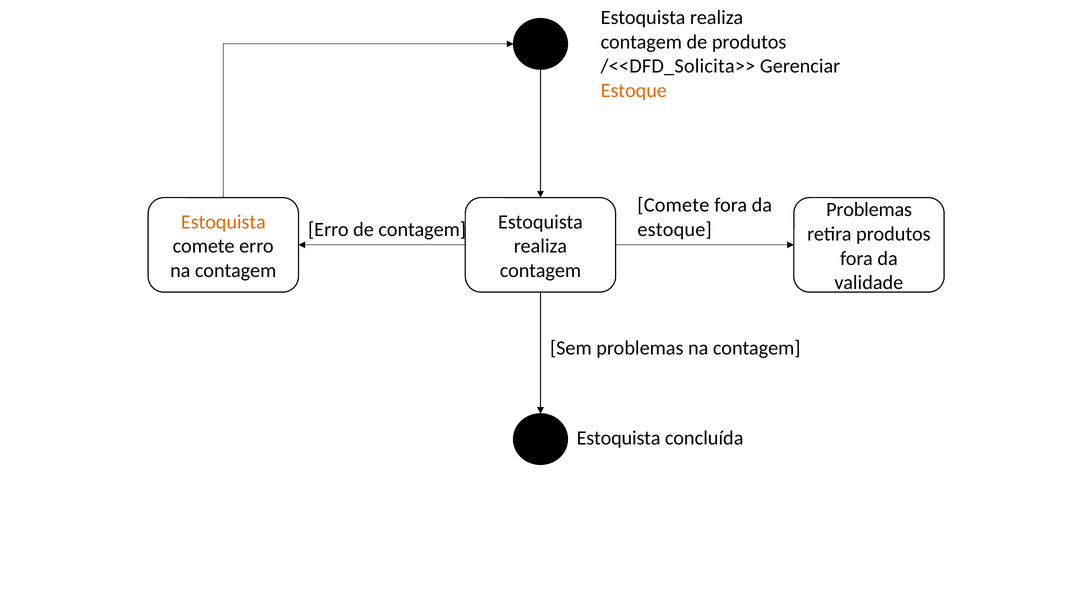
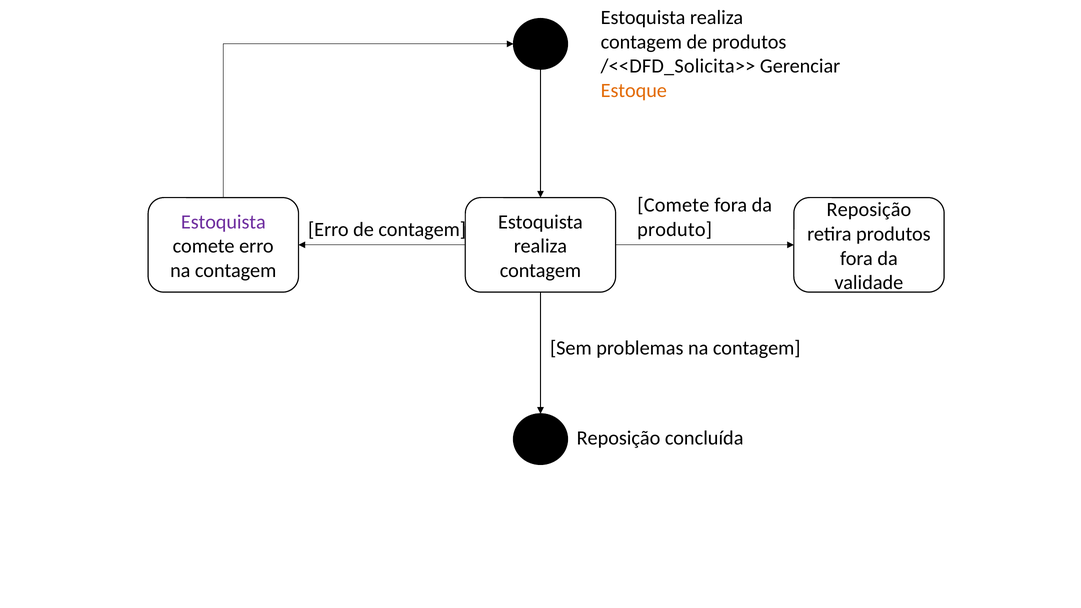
Problemas: Problemas -> Reposição (869, 210)
Estoquista colour: orange -> purple (223, 222)
estoque: estoque -> produto (675, 229)
Estoquista: Estoquista -> Reposição (619, 438)
